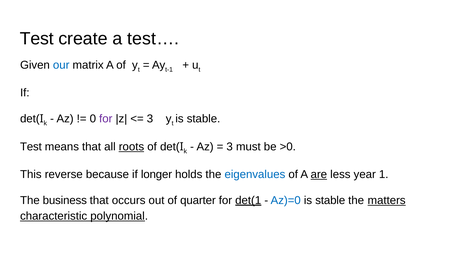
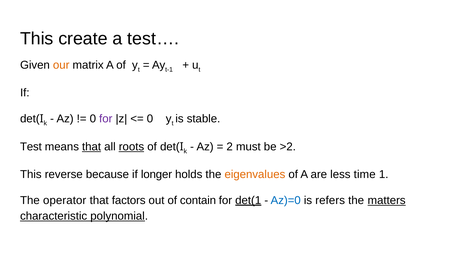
Test: Test -> This (37, 39)
our colour: blue -> orange (61, 65)
3: 3 -> 0 (150, 119)
that underline: none -> present (92, 147)
3: 3 -> 2 (230, 147)
>0: >0 -> >2 (288, 147)
eigenvalues colour: blue -> orange (255, 175)
are underline: present -> none (319, 175)
year: year -> time (365, 175)
business: business -> operator (65, 201)
occurs: occurs -> factors (129, 201)
quarter: quarter -> contain (198, 201)
stable: stable -> refers (330, 201)
